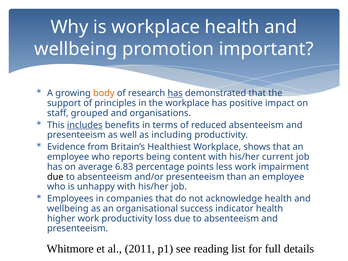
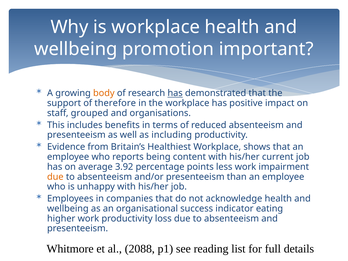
principles: principles -> therefore (115, 103)
includes underline: present -> none (85, 125)
6.83: 6.83 -> 3.92 (124, 167)
due colour: black -> orange (55, 177)
indicator health: health -> eating (270, 209)
2011: 2011 -> 2088 (140, 249)
